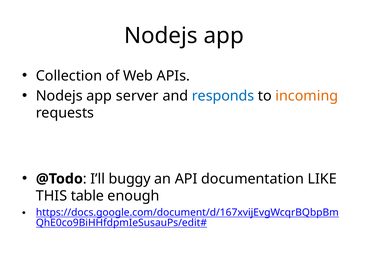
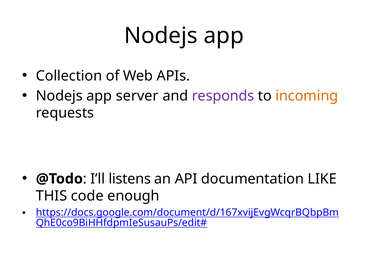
responds colour: blue -> purple (223, 96)
buggy: buggy -> listens (130, 179)
table: table -> code (87, 196)
